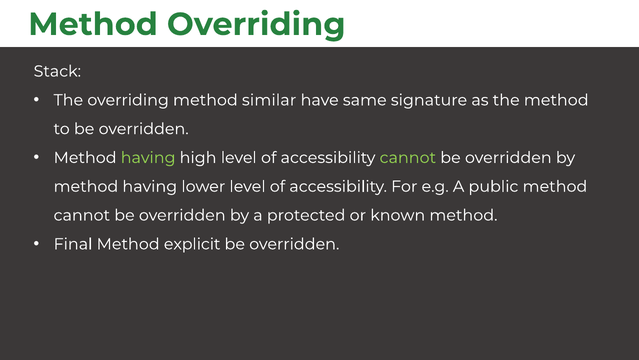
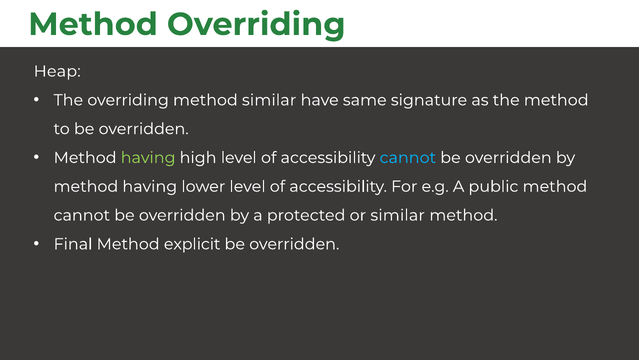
Stack: Stack -> Heap (57, 71)
cannot colour: light green -> light blue (408, 157)
or known: known -> similar (398, 215)
